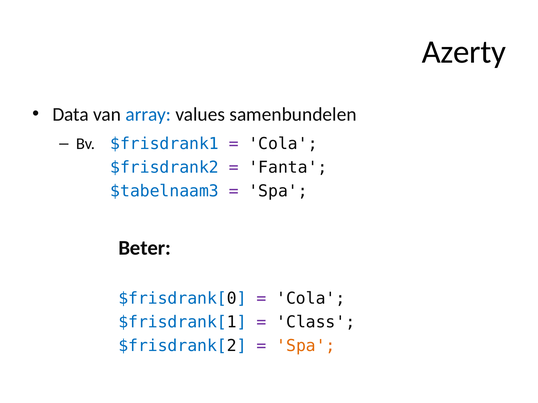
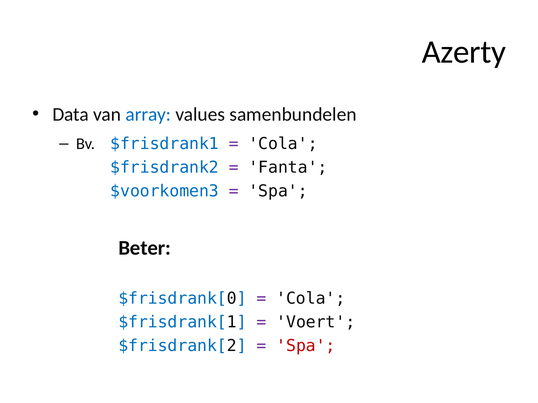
$tabelnaam3: $tabelnaam3 -> $voorkomen3 (165, 191)
Class: Class -> Voert (316, 323)
Spa colour: orange -> red (306, 346)
